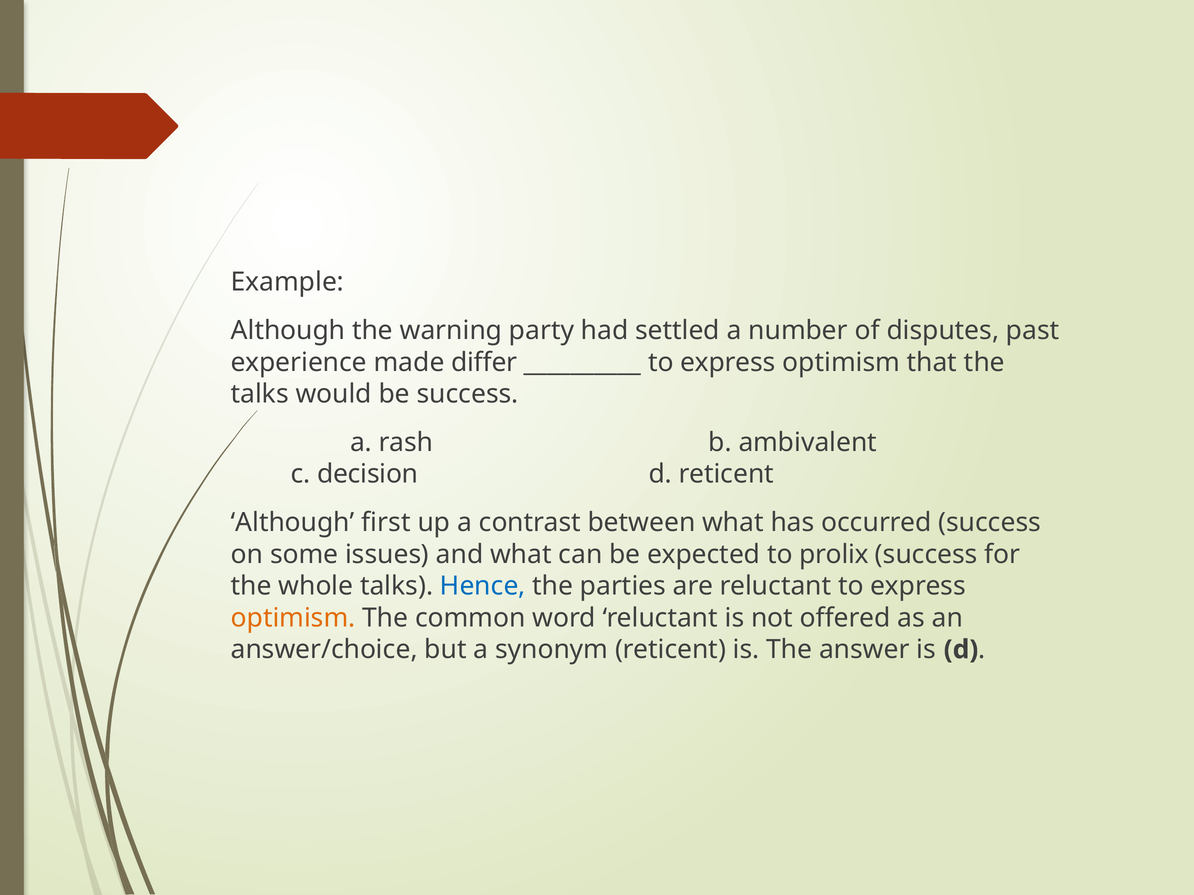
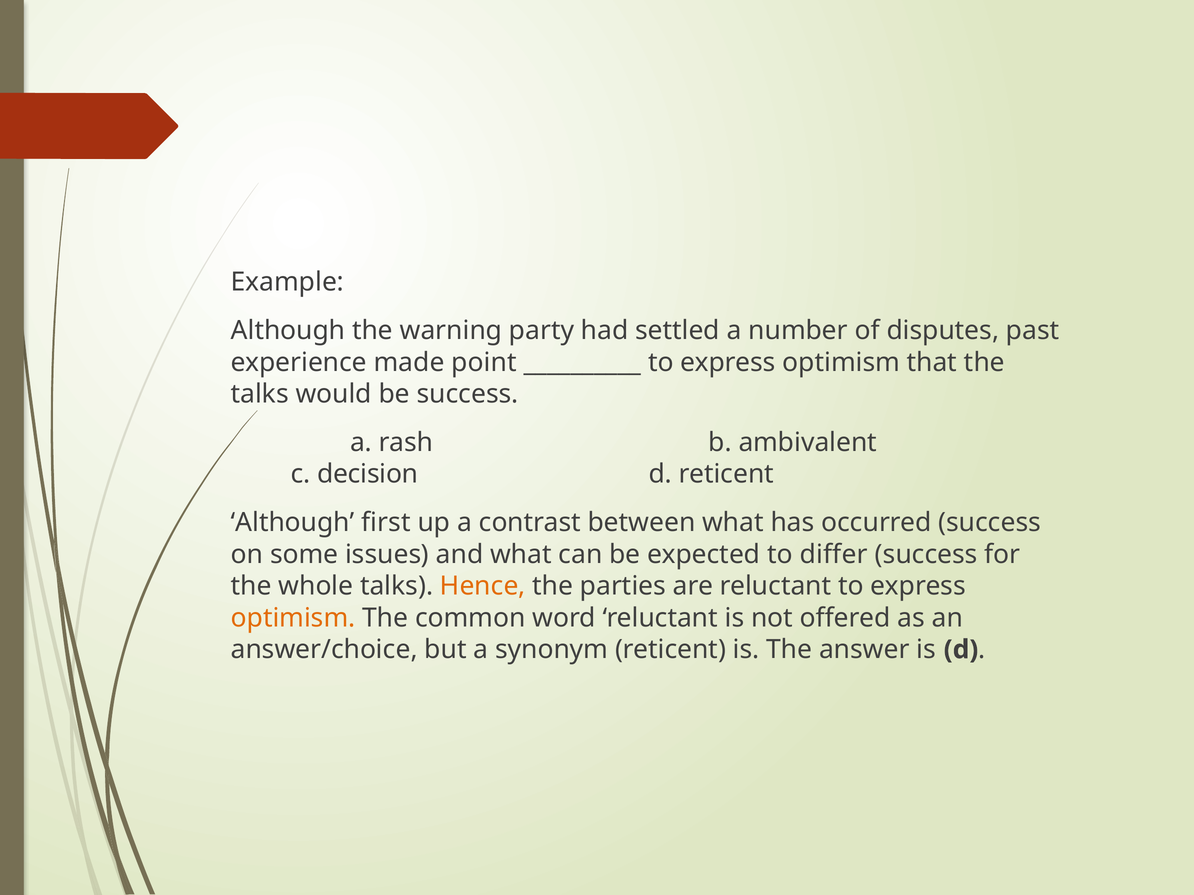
differ: differ -> point (484, 363)
prolix: prolix -> differ (834, 555)
Hence colour: blue -> orange (483, 586)
